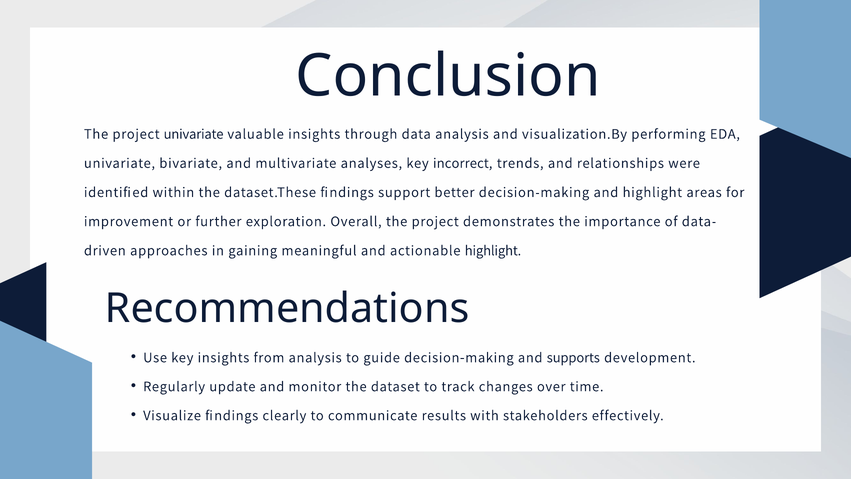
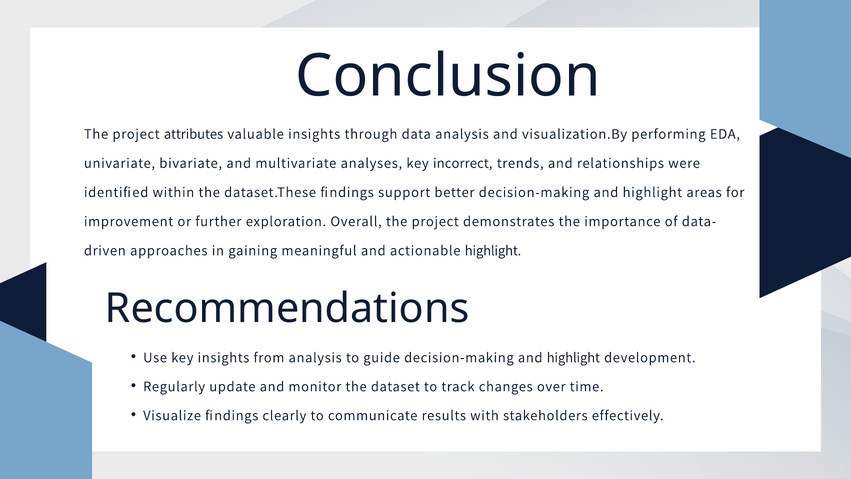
project univariate: univariate -> attributes (193, 134)
guide decision-making and supports: supports -> highlight (573, 357)
